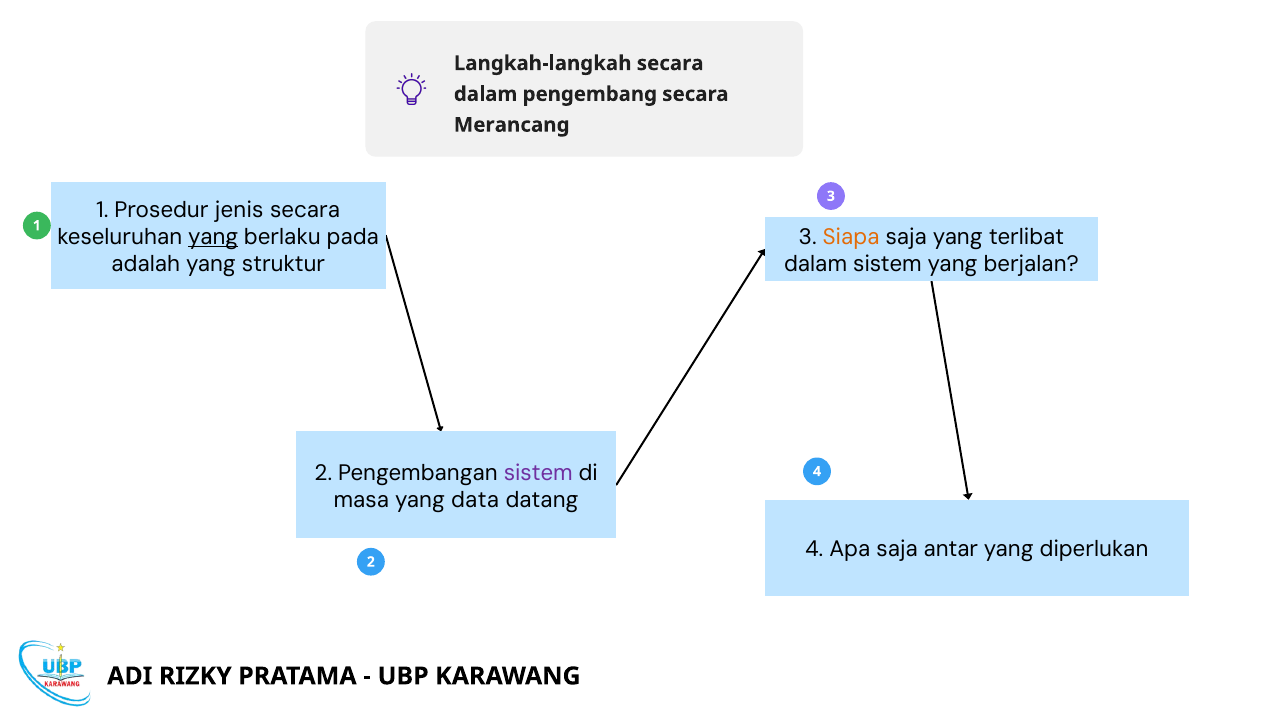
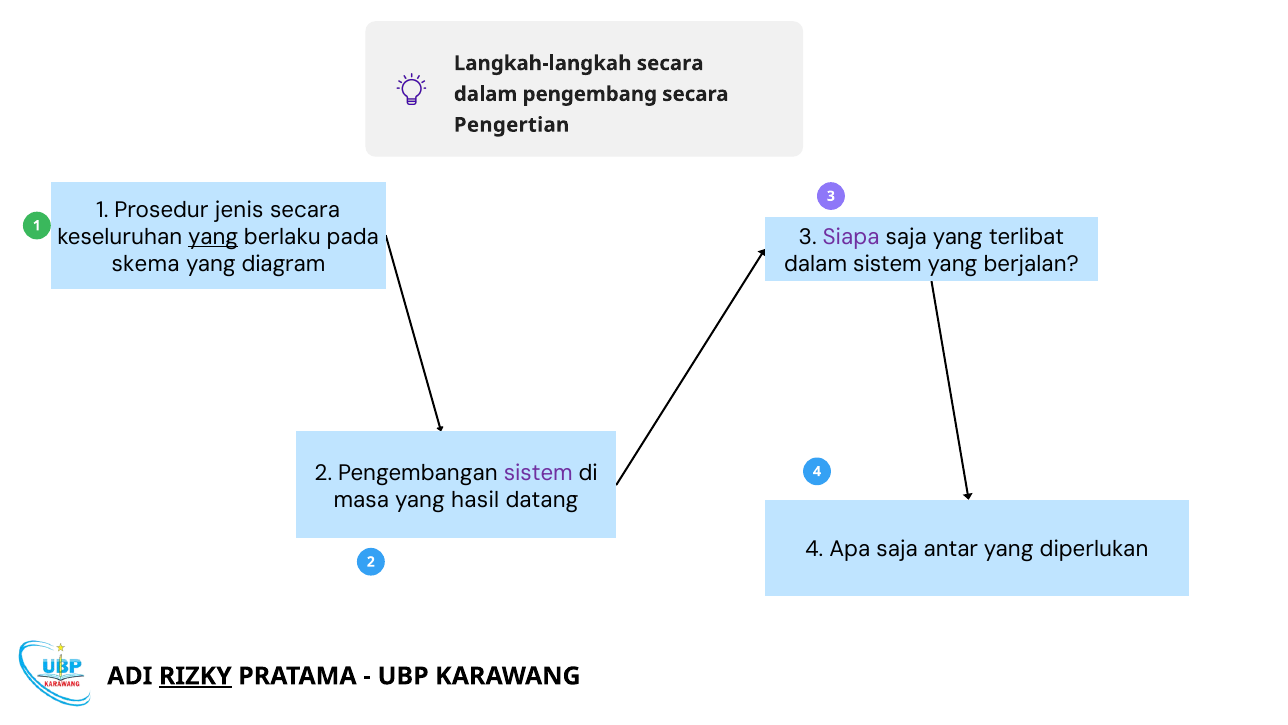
Merancang: Merancang -> Pengertian (512, 125)
Siapa colour: orange -> purple (851, 237)
adalah: adalah -> skema (146, 264)
struktur: struktur -> diagram (284, 264)
data: data -> hasil (475, 499)
RIZKY underline: none -> present (195, 676)
